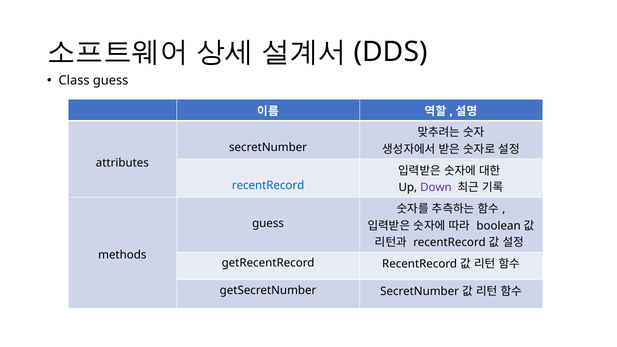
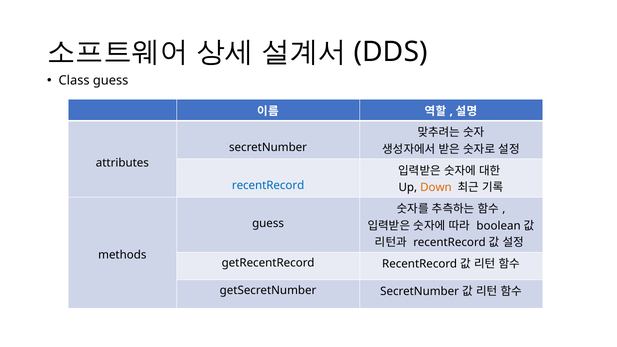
Down colour: purple -> orange (436, 188)
